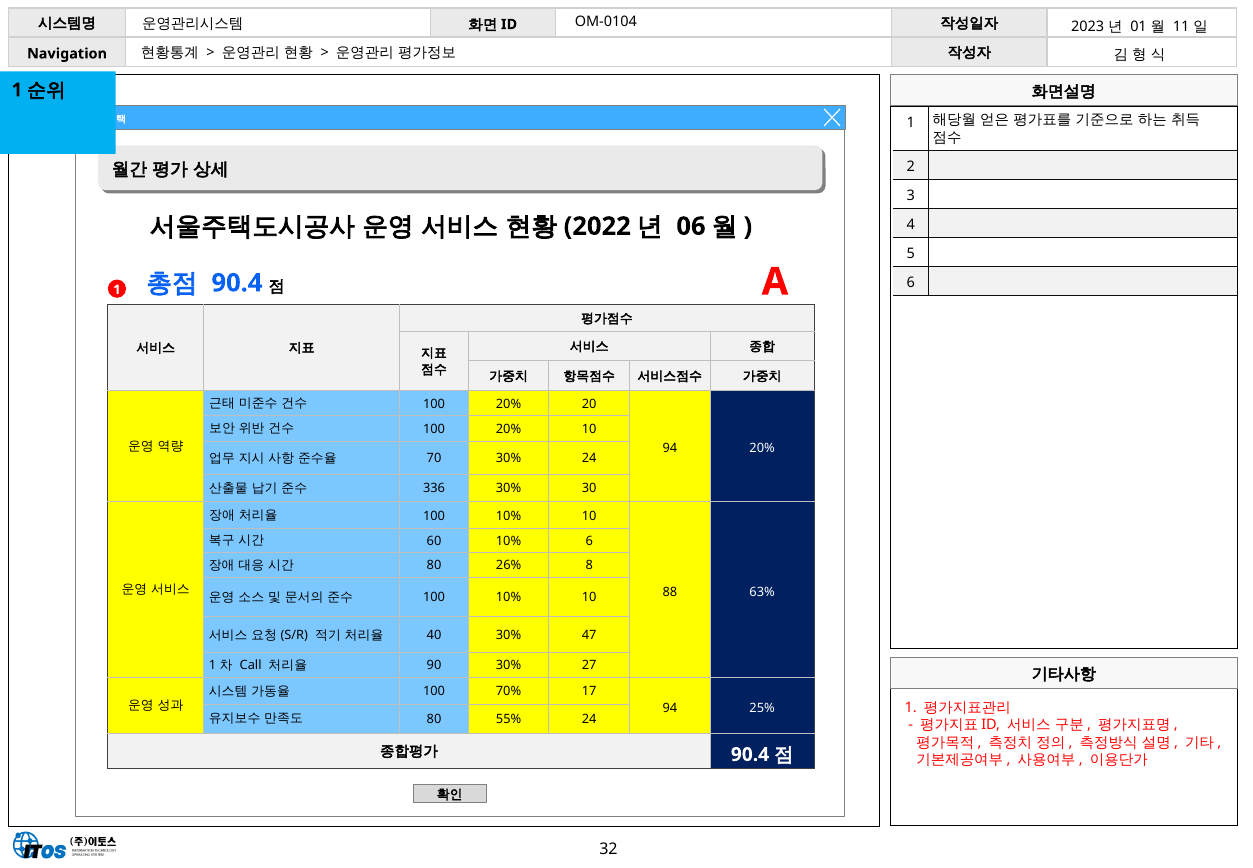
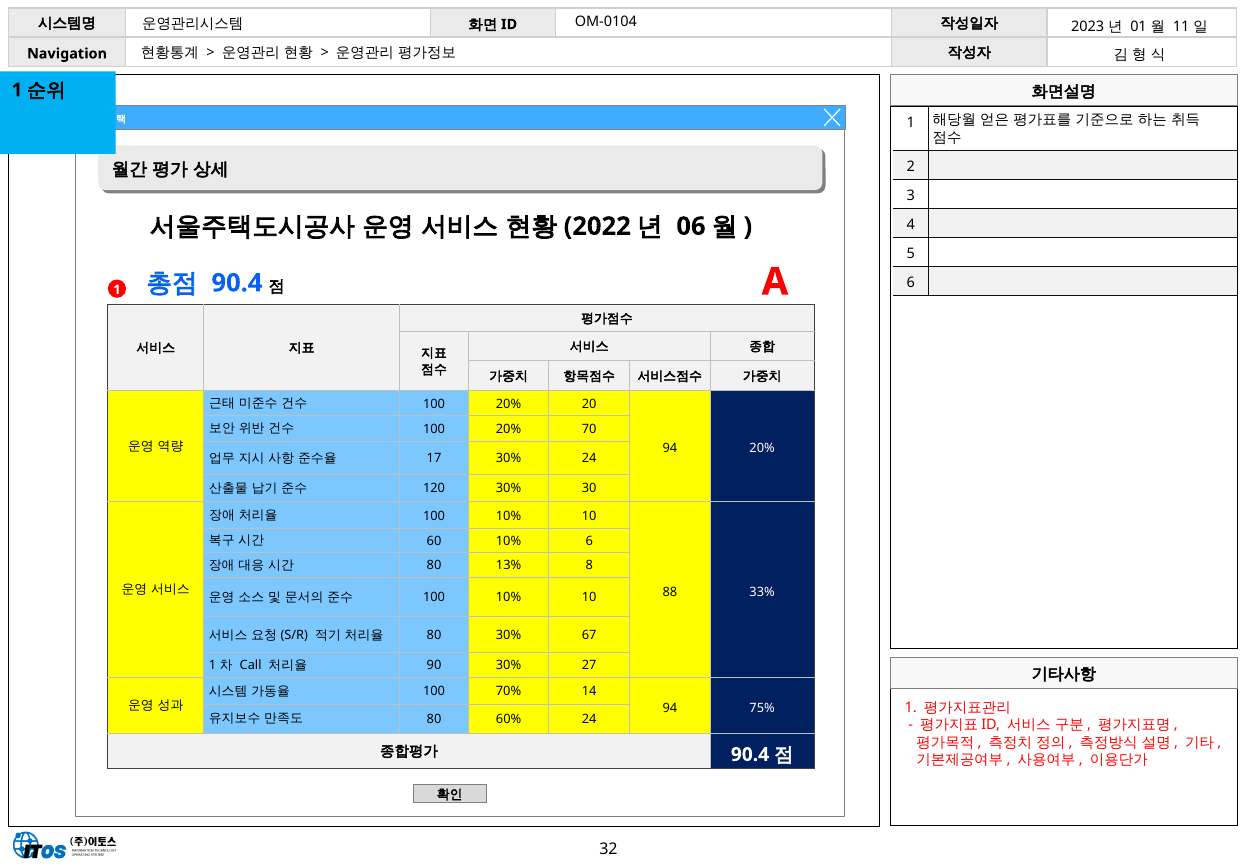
20% 10: 10 -> 70 (589, 429)
70: 70 -> 17 (434, 458)
336: 336 -> 120 (434, 488)
26%: 26% -> 13% (509, 565)
63%: 63% -> 33% (762, 592)
40: 40 -> 80 (434, 635)
47: 47 -> 67 (589, 635)
17: 17 -> 14 (589, 691)
25%: 25% -> 75% (762, 707)
55%: 55% -> 60% (509, 719)
